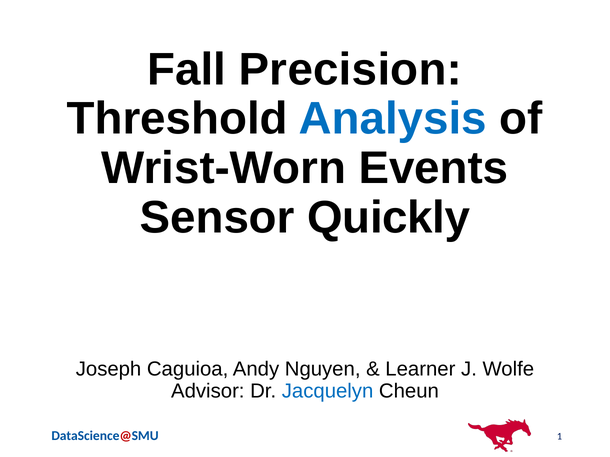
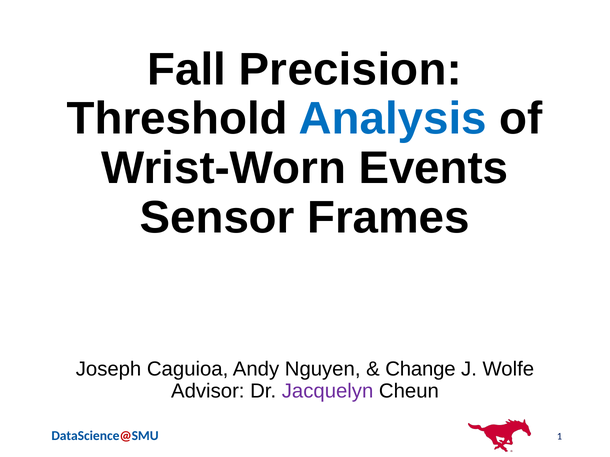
Quickly: Quickly -> Frames (389, 218)
Learner: Learner -> Change (420, 369)
Jacquelyn colour: blue -> purple (328, 391)
